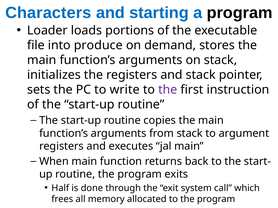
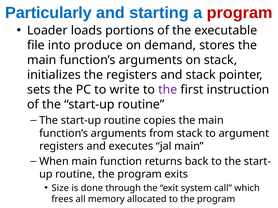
Characters: Characters -> Particularly (48, 13)
program colour: black -> red (240, 13)
Half: Half -> Size (60, 188)
